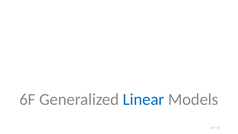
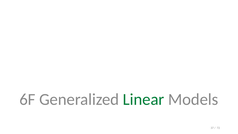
Linear colour: blue -> green (144, 99)
